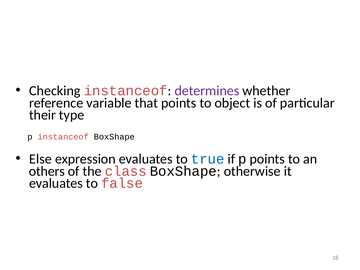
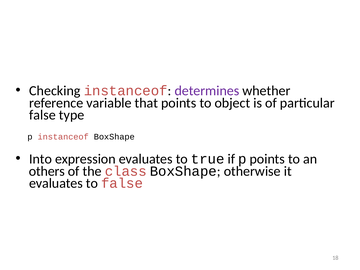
their: their -> false (42, 115)
Else: Else -> Into (41, 159)
true colour: blue -> black (208, 159)
